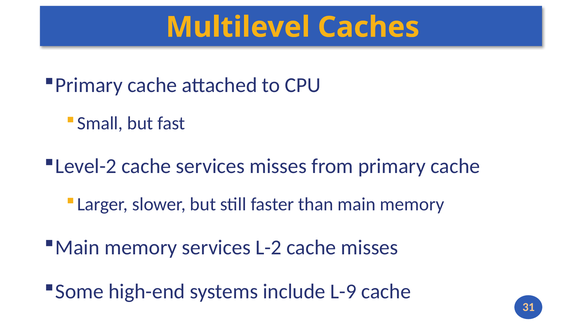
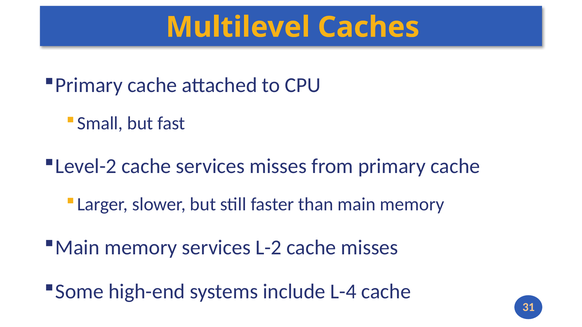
L-9: L-9 -> L-4 (343, 292)
